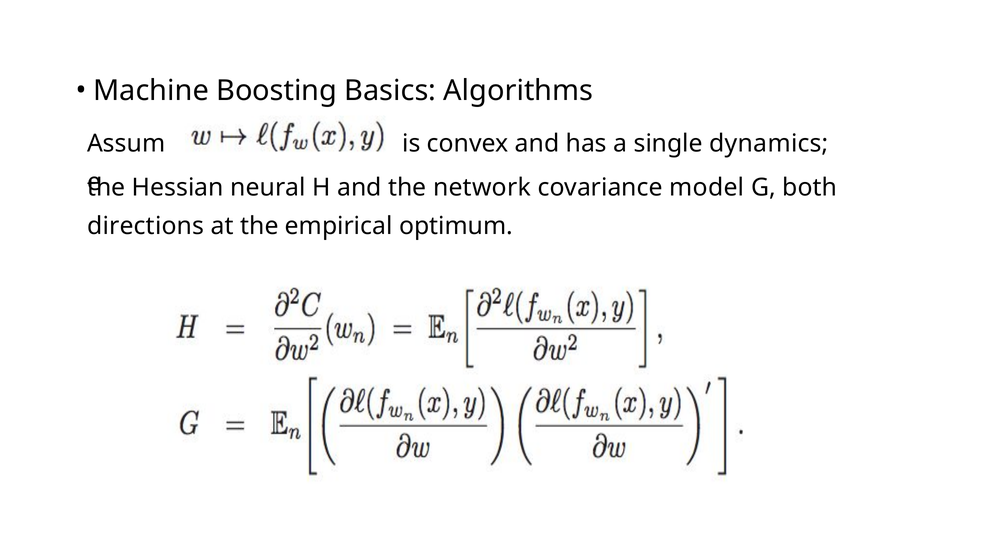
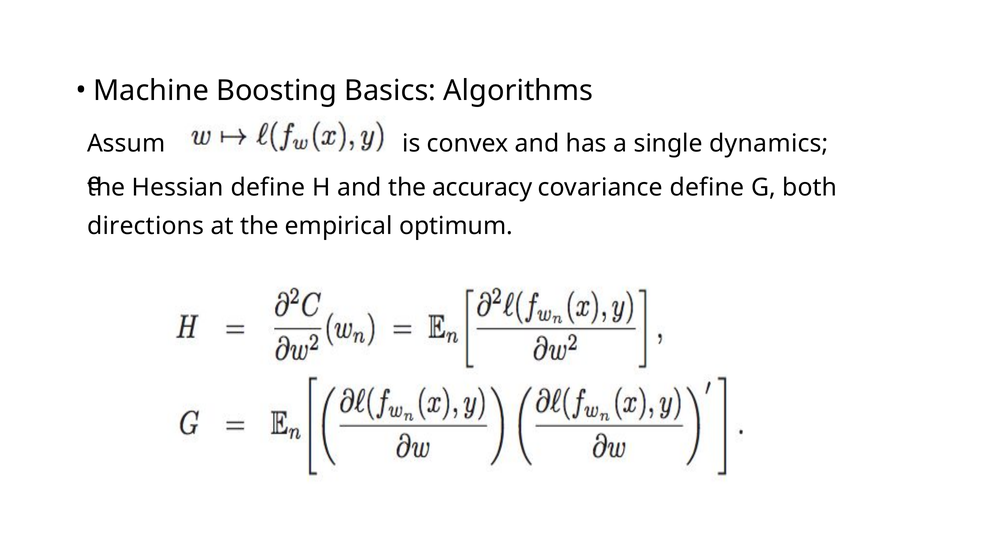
Hessian neural: neural -> define (268, 188)
network: network -> accuracy (482, 188)
covariance model: model -> define (707, 188)
